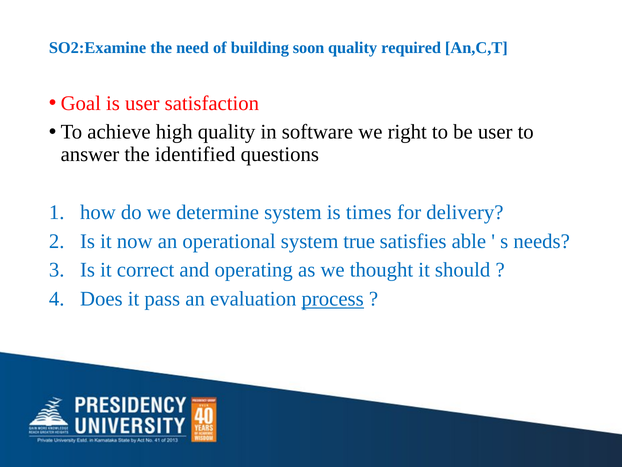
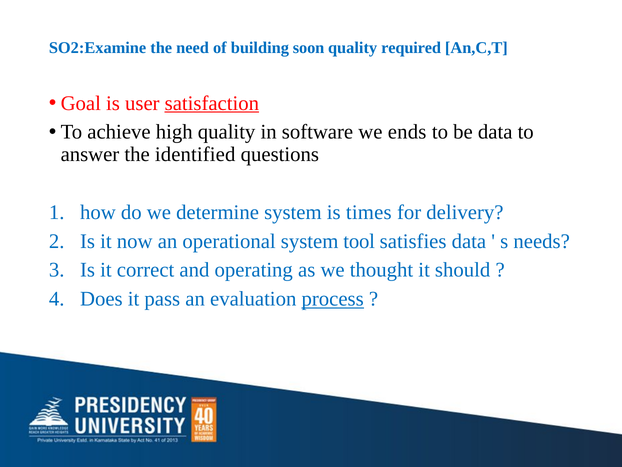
satisfaction underline: none -> present (212, 103)
right: right -> ends (407, 132)
be user: user -> data (495, 132)
true: true -> tool (359, 241)
satisfies able: able -> data (469, 241)
